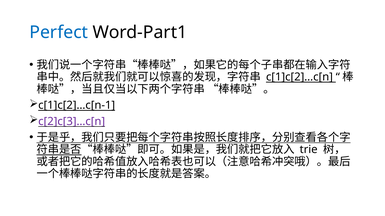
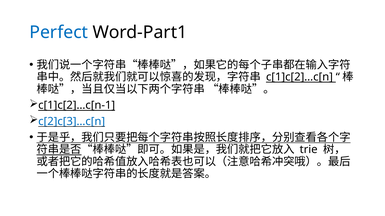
c[2]c[3]…c[n colour: purple -> blue (72, 122)
